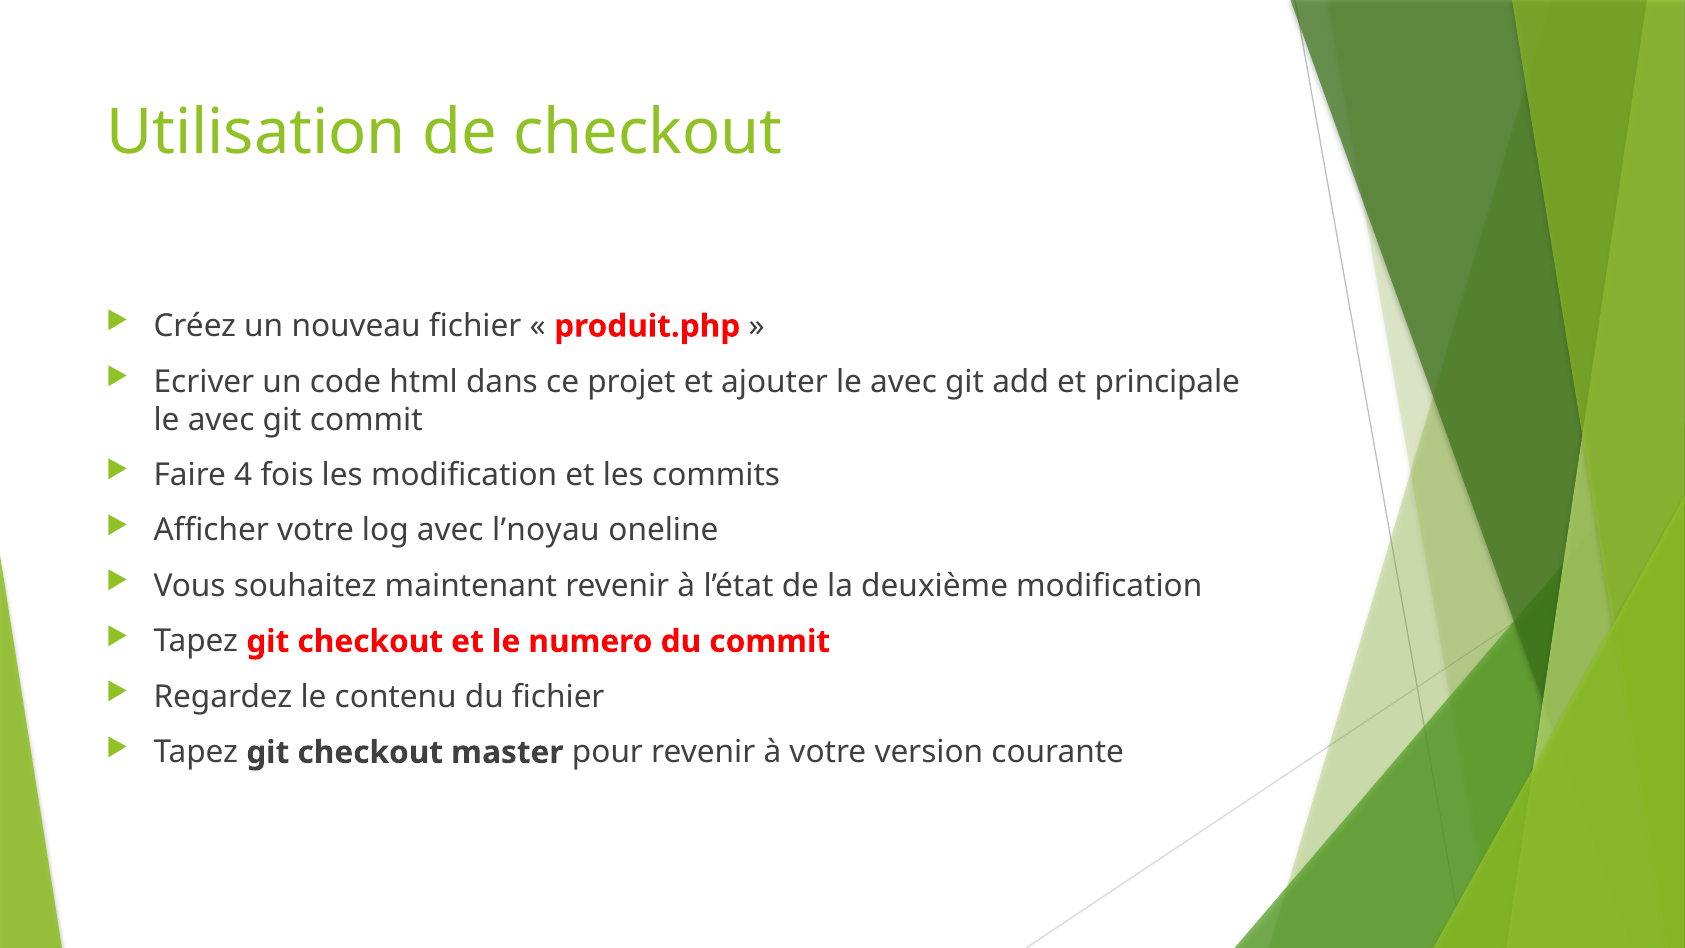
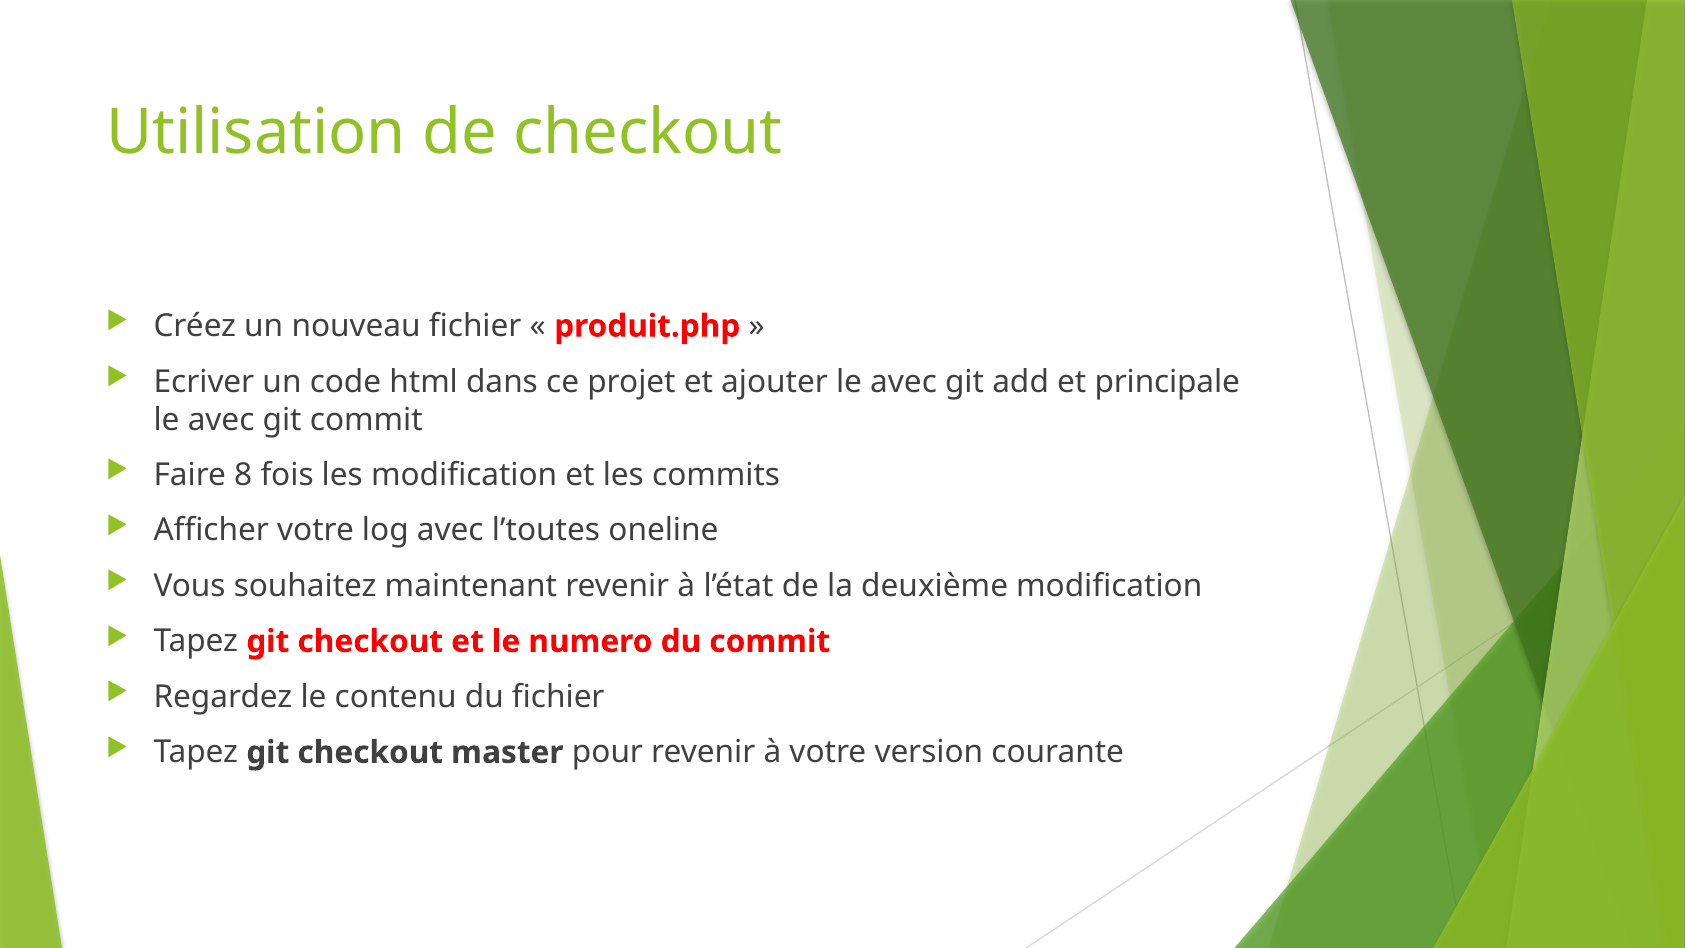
4: 4 -> 8 (243, 475)
l’noyau: l’noyau -> l’toutes (546, 530)
